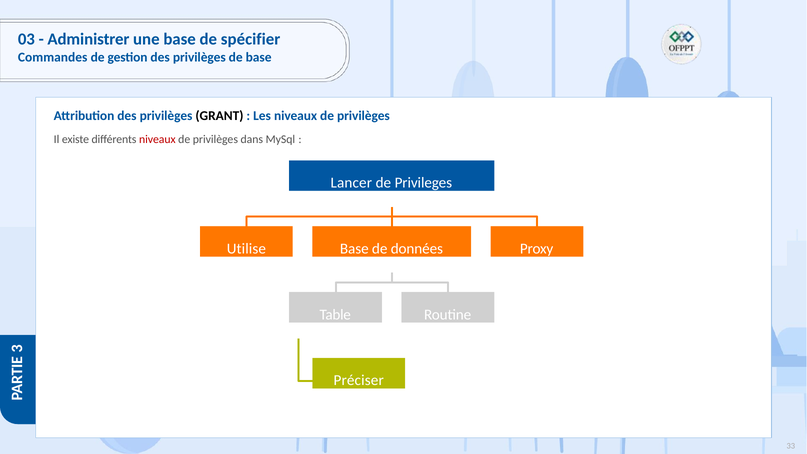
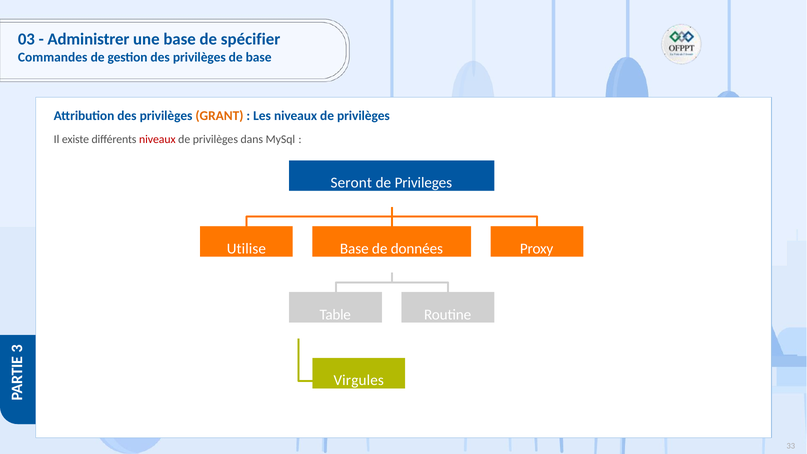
GRANT colour: black -> orange (219, 116)
Lancer: Lancer -> Seront (351, 183)
Préciser: Préciser -> Virgules (359, 380)
